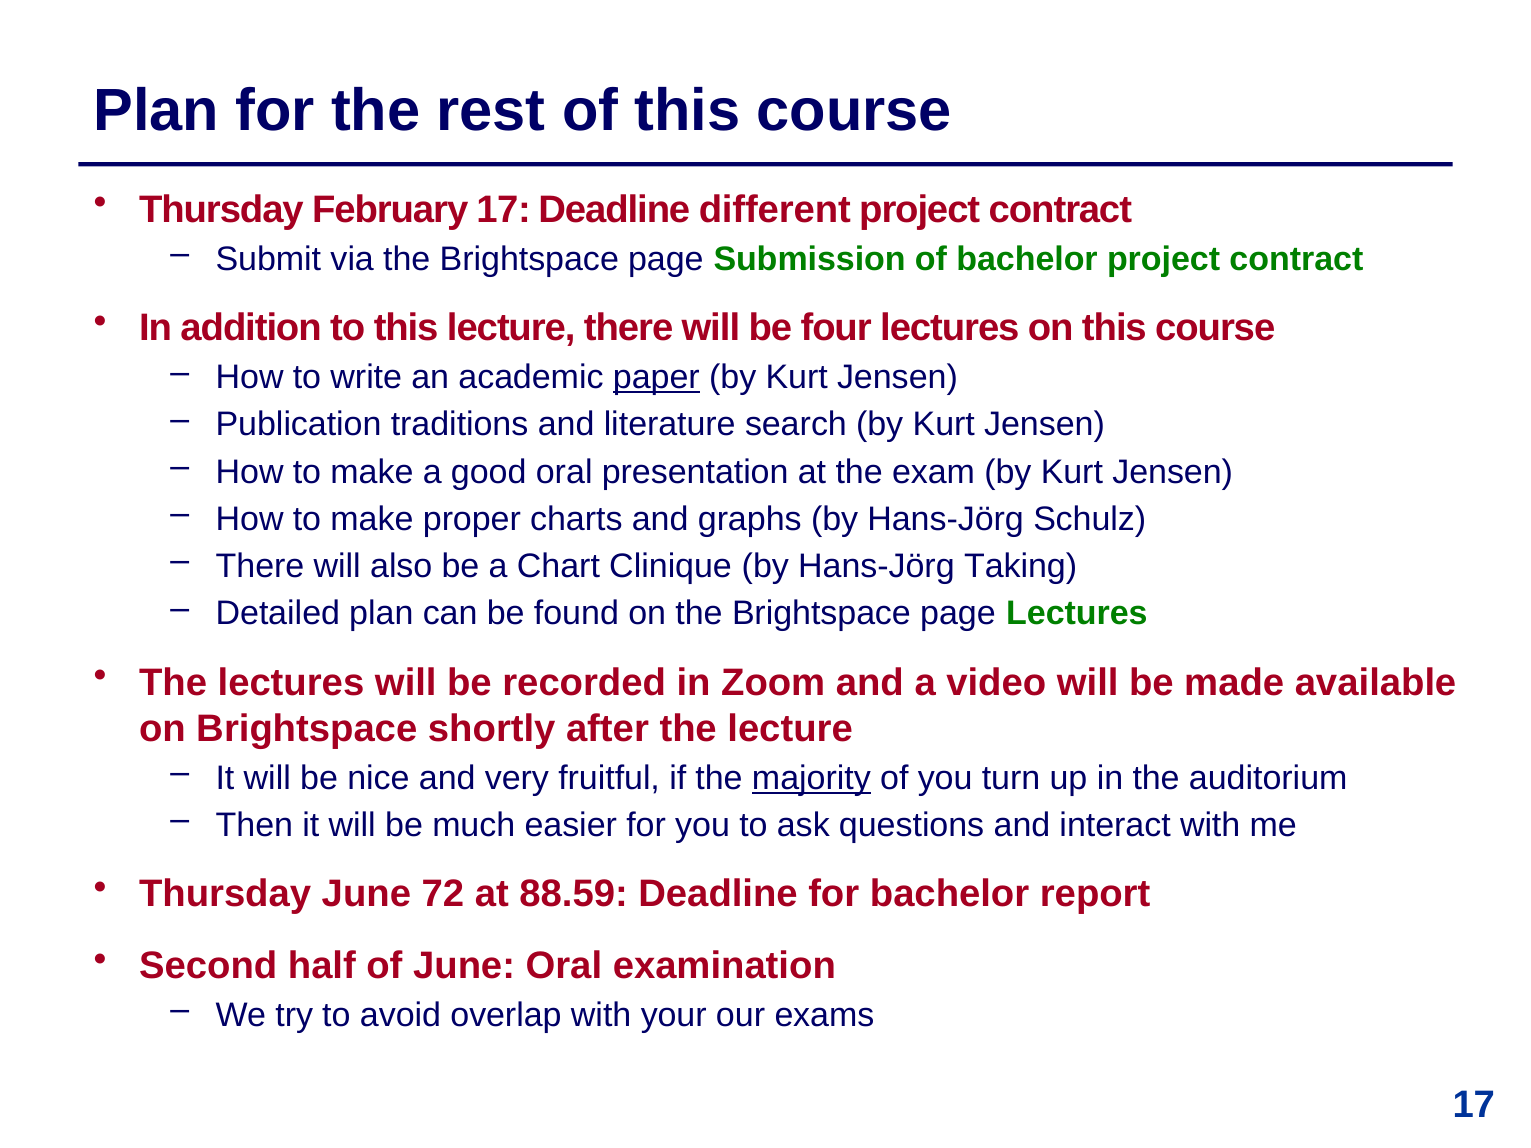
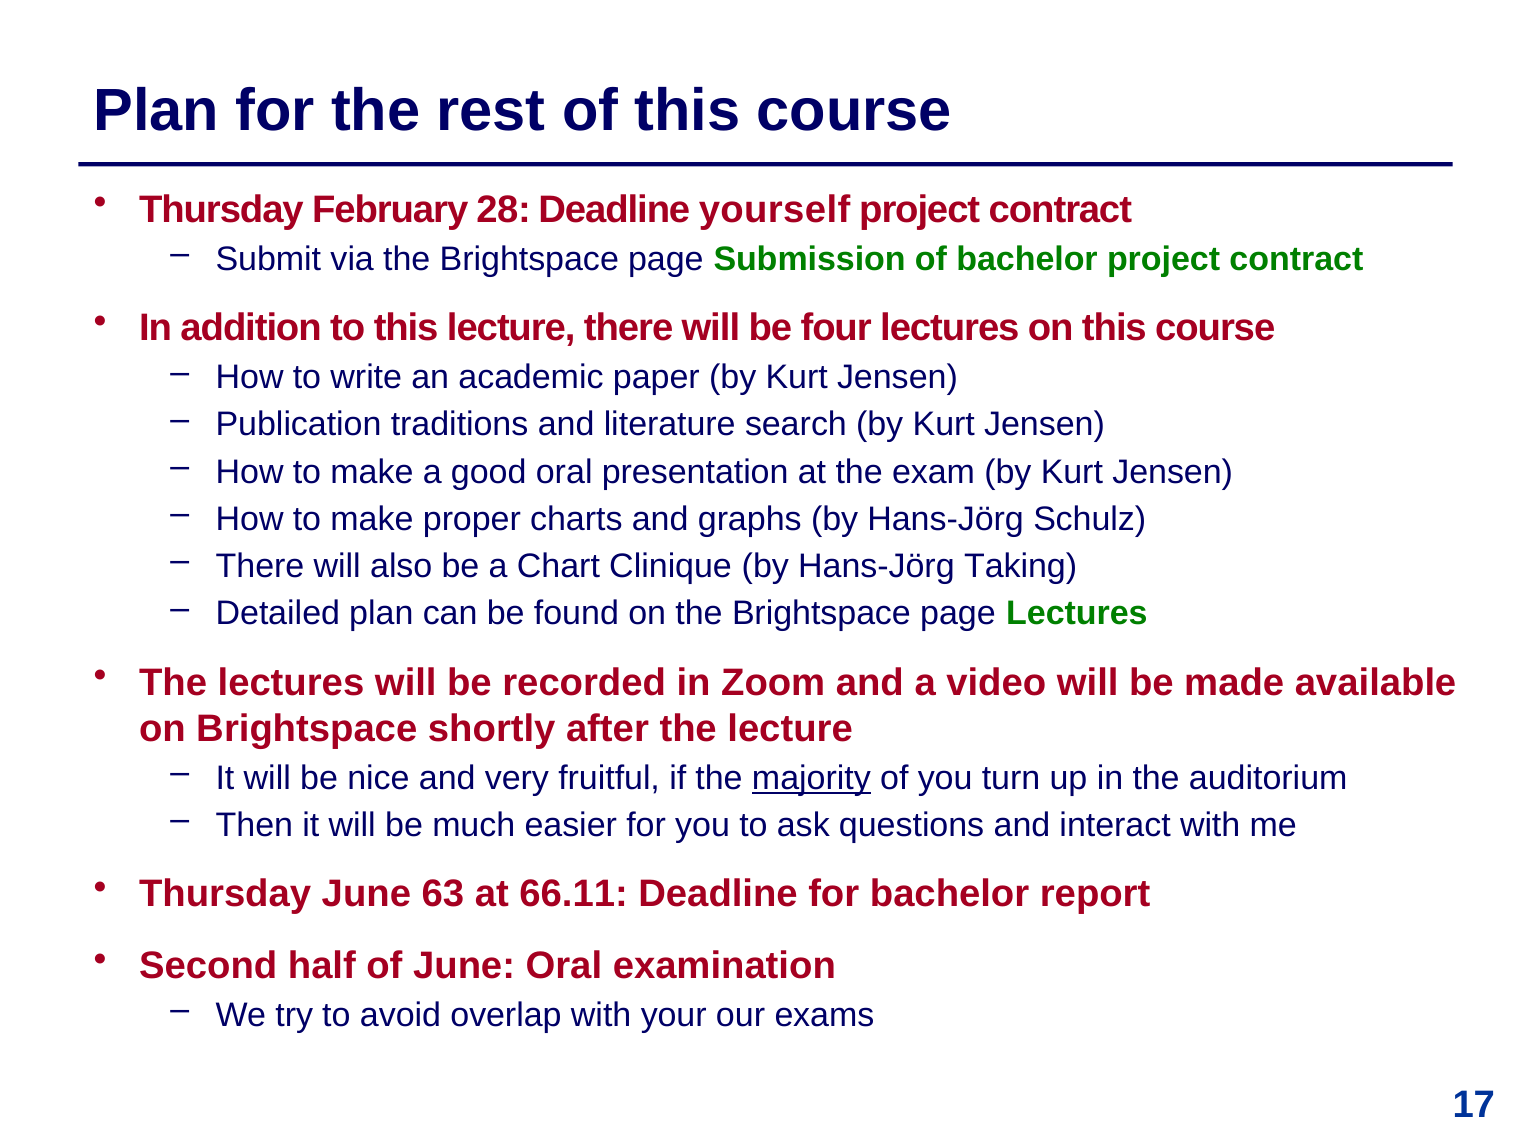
February 17: 17 -> 28 (504, 210)
different: different -> yourself (775, 210)
paper underline: present -> none (656, 378)
72: 72 -> 63 (443, 895)
88.59: 88.59 -> 66.11 (574, 895)
